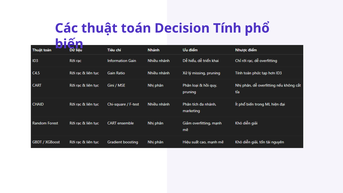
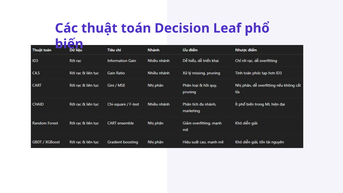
Tính: Tính -> Leaf (227, 28)
